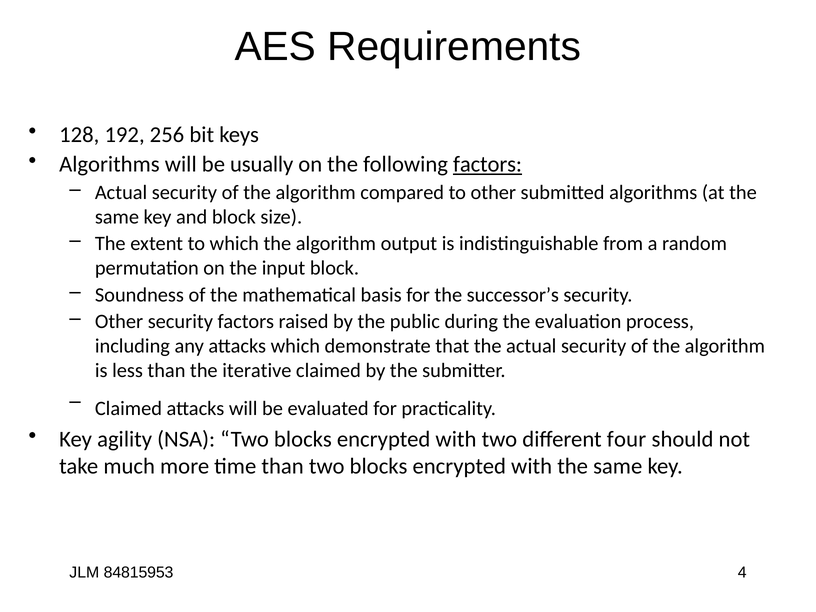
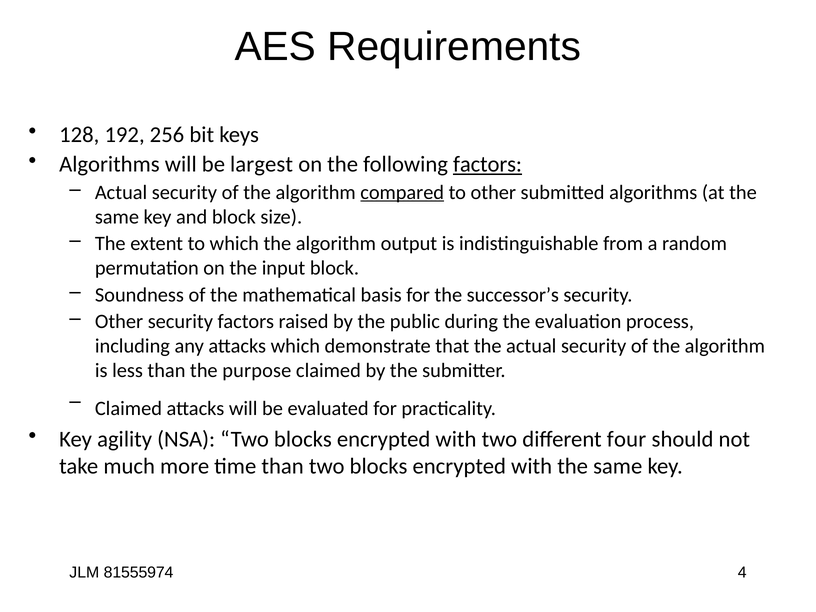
usually: usually -> largest (262, 164)
compared underline: none -> present (402, 192)
iterative: iterative -> purpose (257, 371)
84815953: 84815953 -> 81555974 (139, 572)
